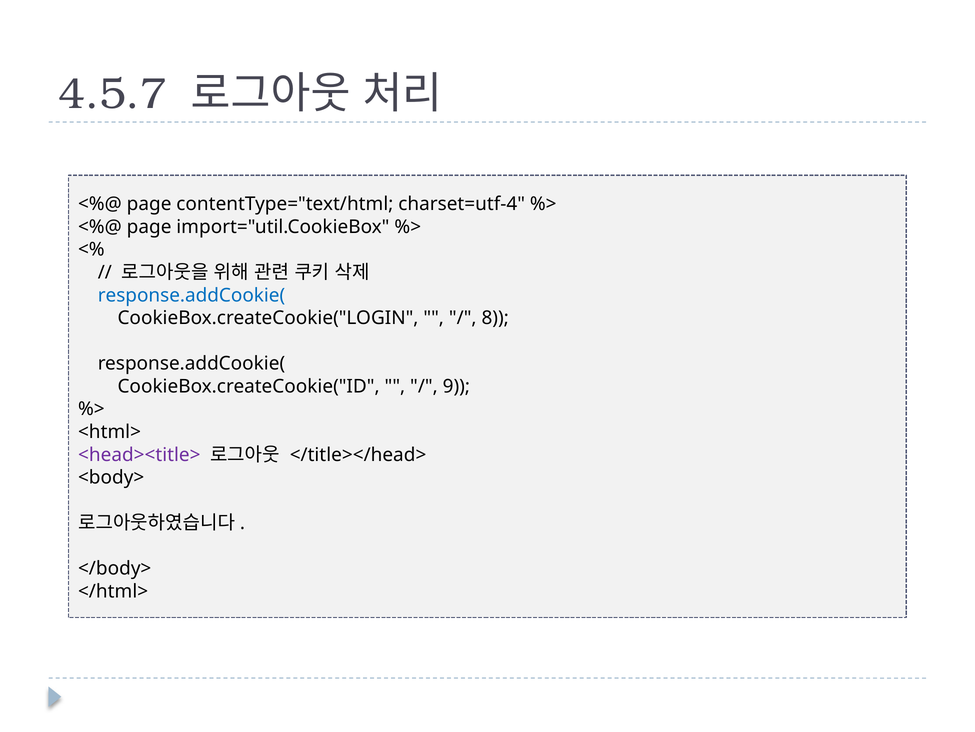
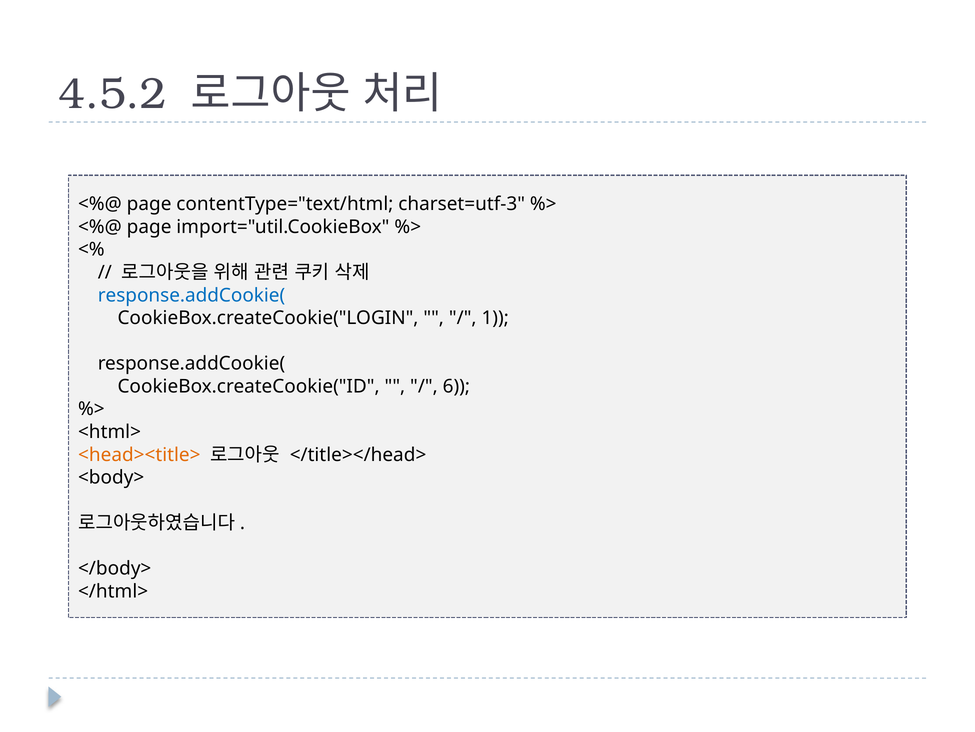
4.5.7: 4.5.7 -> 4.5.2 (112, 94)
charset=utf-4: charset=utf-4 -> charset=utf-3 (462, 204)
8: 8 -> 1 (495, 318)
9: 9 -> 6 (456, 386)
<head><title> colour: purple -> orange (139, 454)
